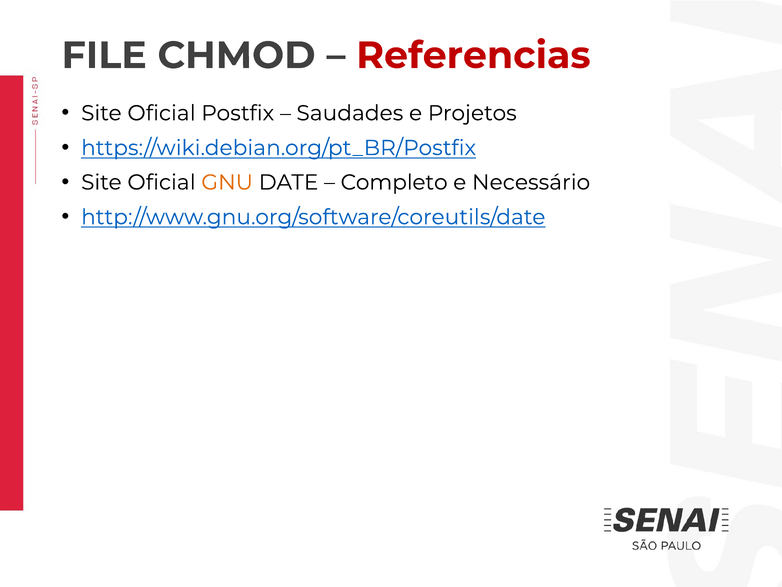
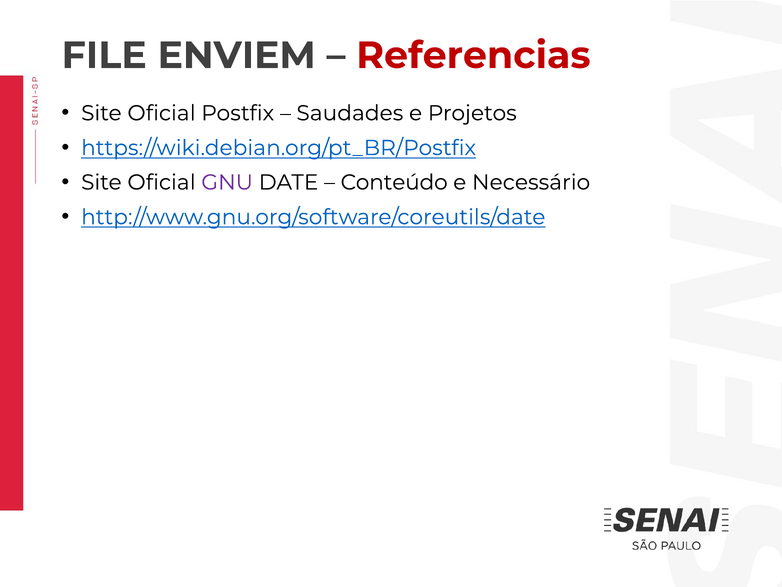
CHMOD: CHMOD -> ENVIEM (237, 55)
GNU colour: orange -> purple (227, 182)
Completo: Completo -> Conteúdo (394, 182)
